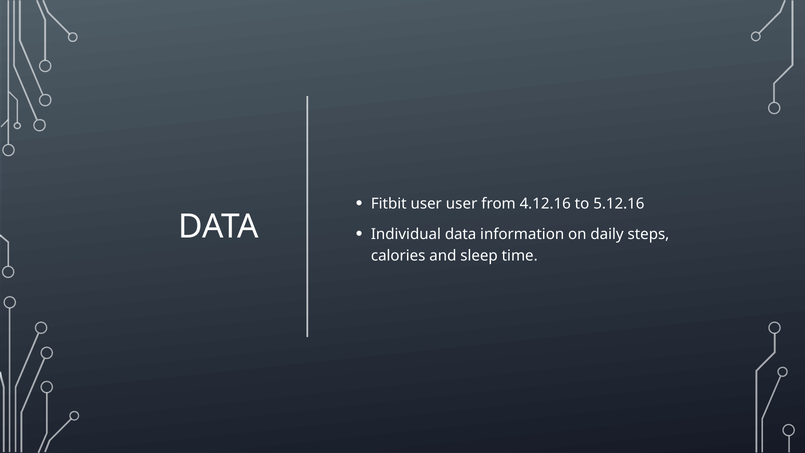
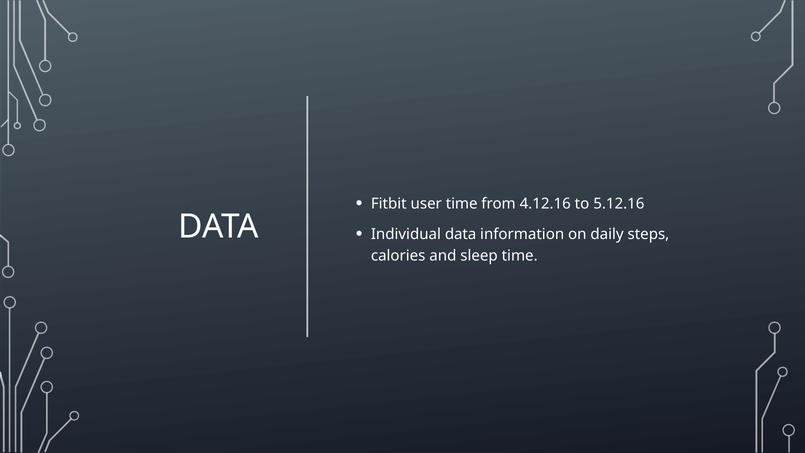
user user: user -> time (462, 204)
